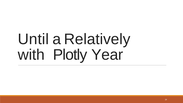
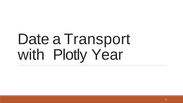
Until: Until -> Date (33, 39)
Relatively: Relatively -> Transport (97, 39)
